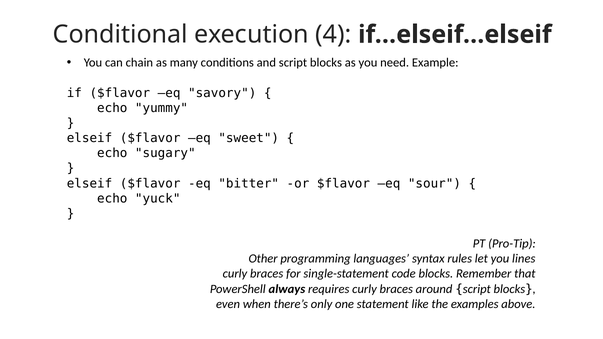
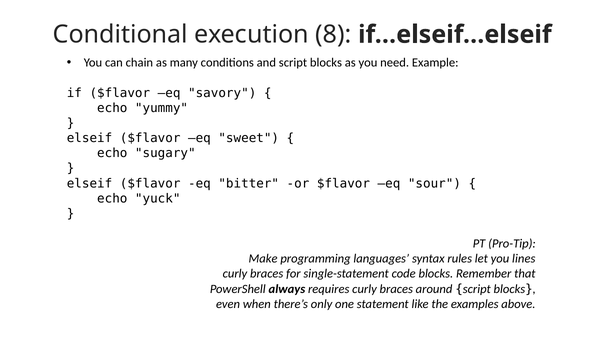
4: 4 -> 8 (333, 35)
Other: Other -> Make (263, 259)
